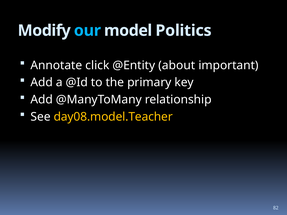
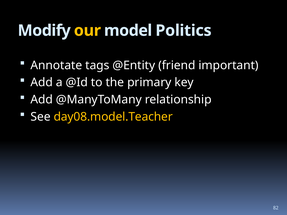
our colour: light blue -> yellow (87, 31)
click: click -> tags (97, 65)
about: about -> friend (177, 65)
